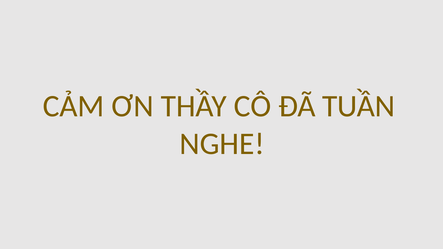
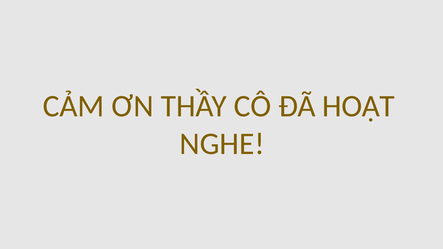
TUẦN: TUẦN -> HOẠT (359, 106)
